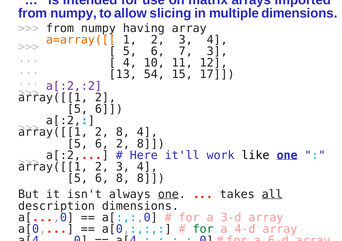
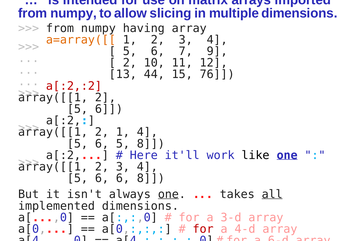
7 3: 3 -> 9 (217, 51)
4: 4 -> 2 (130, 63)
54: 54 -> 44 (154, 74)
17: 17 -> 76 (217, 74)
a[:2,:2 colour: purple -> red (74, 86)
8: 8 -> 1 (123, 132)
6 2: 2 -> 5 (123, 144)
6 8: 8 -> 6 (123, 178)
description: description -> implemented (57, 206)
for colour: green -> red (203, 229)
